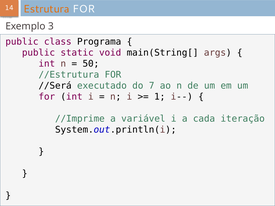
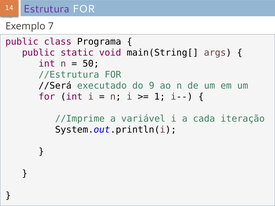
Estrutura colour: orange -> purple (46, 9)
3: 3 -> 7 (51, 26)
7: 7 -> 9 (152, 86)
